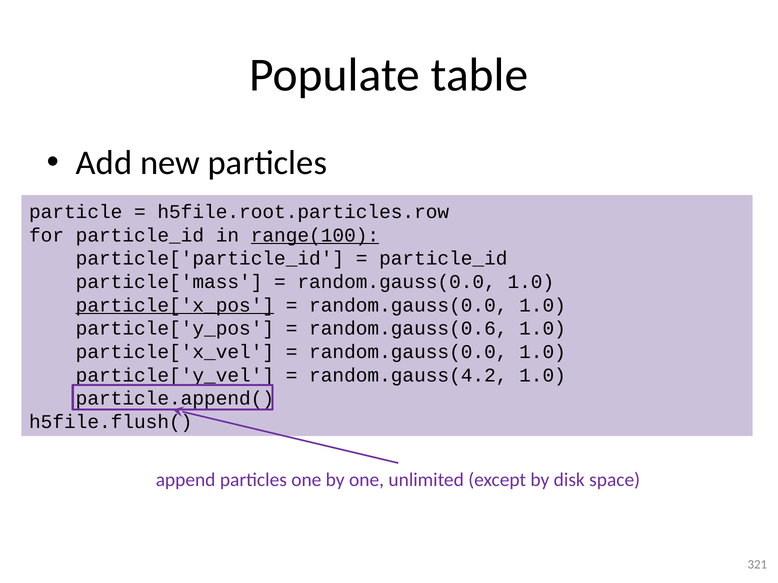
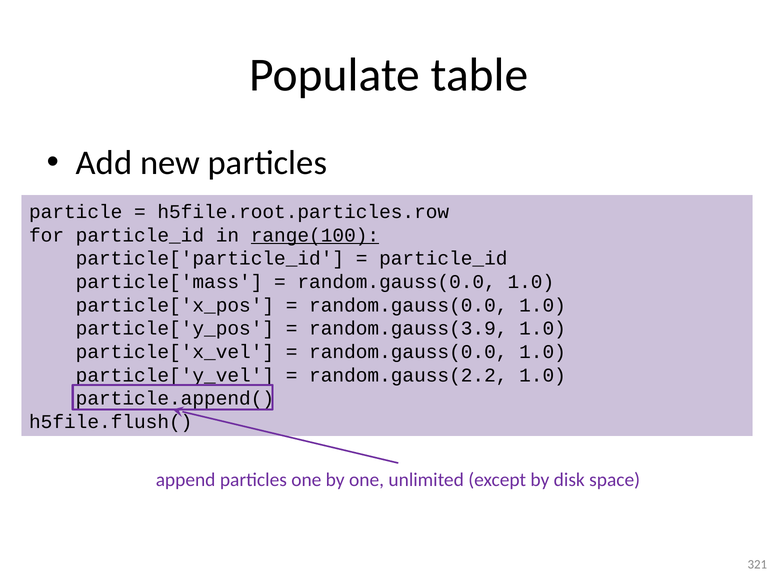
particle['x_pos underline: present -> none (175, 305)
random.gauss(0.6: random.gauss(0.6 -> random.gauss(3.9 (408, 329)
random.gauss(4.2: random.gauss(4.2 -> random.gauss(2.2 (408, 375)
